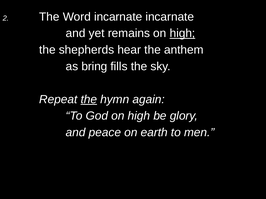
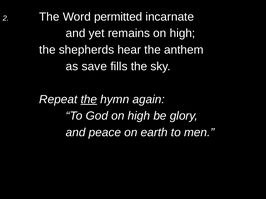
Word incarnate: incarnate -> permitted (118, 17)
high underline: present -> none (182, 33)
bring: bring -> save (94, 66)
